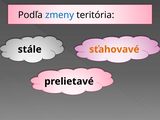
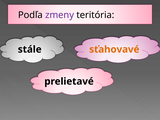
zmeny colour: blue -> purple (60, 15)
